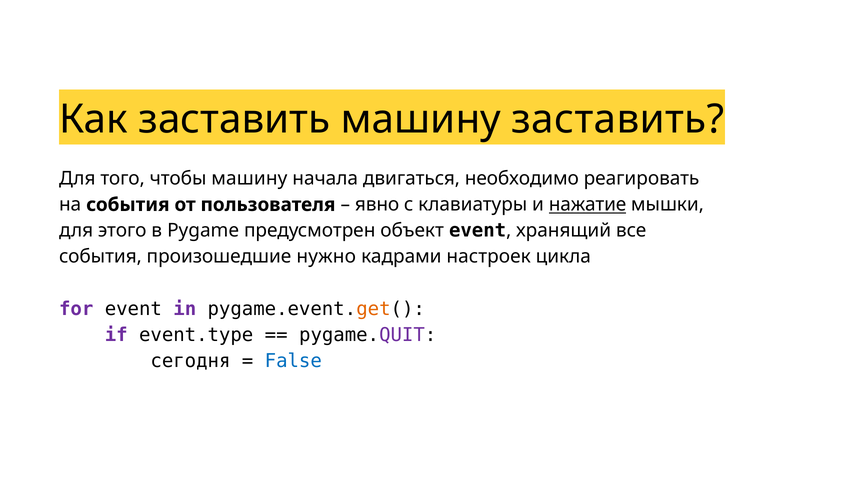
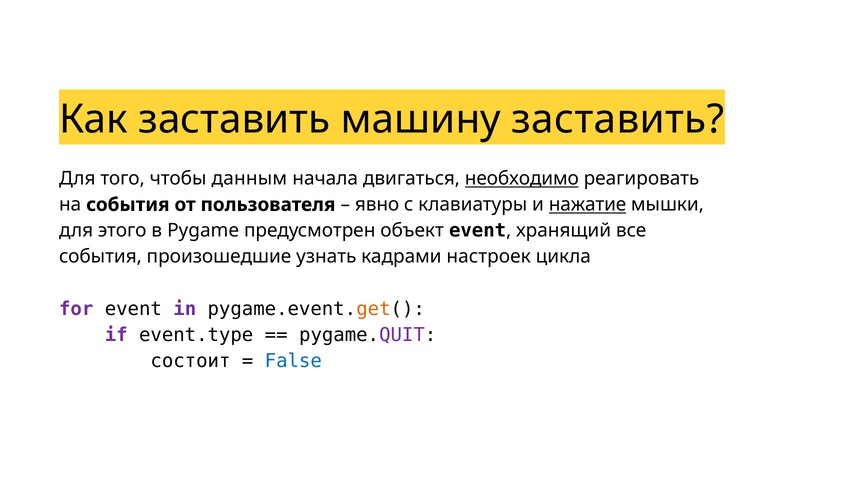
чтобы машину: машину -> данным (249, 179)
необходимо underline: none -> present (522, 179)
нужно: нужно -> узнать (326, 257)
сегодня: сегодня -> состоит (190, 361)
